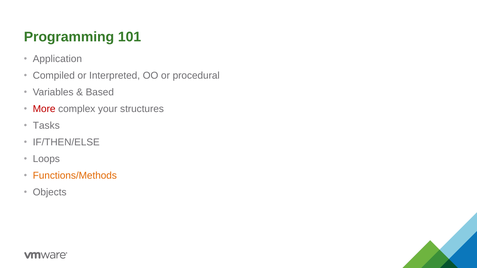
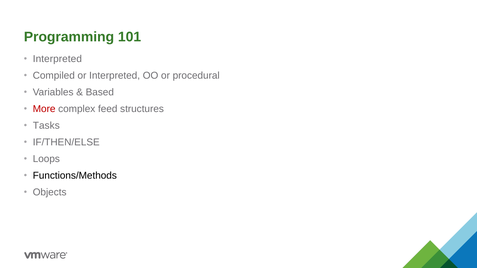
Application: Application -> Interpreted (57, 59)
your: your -> feed (108, 109)
Functions/Methods colour: orange -> black (75, 176)
